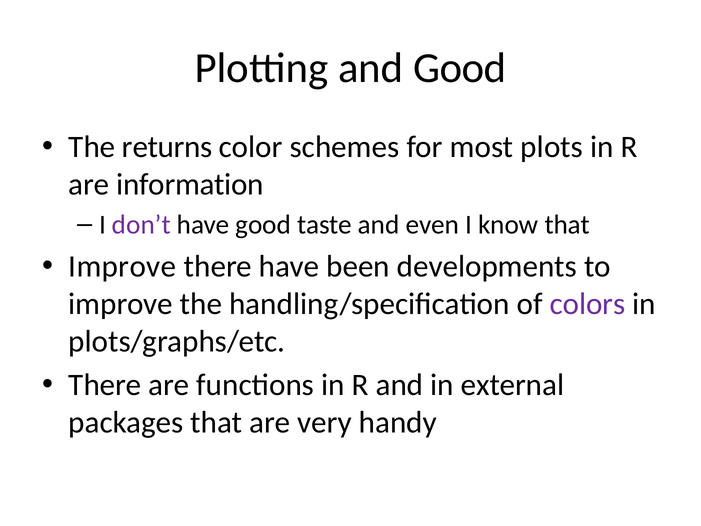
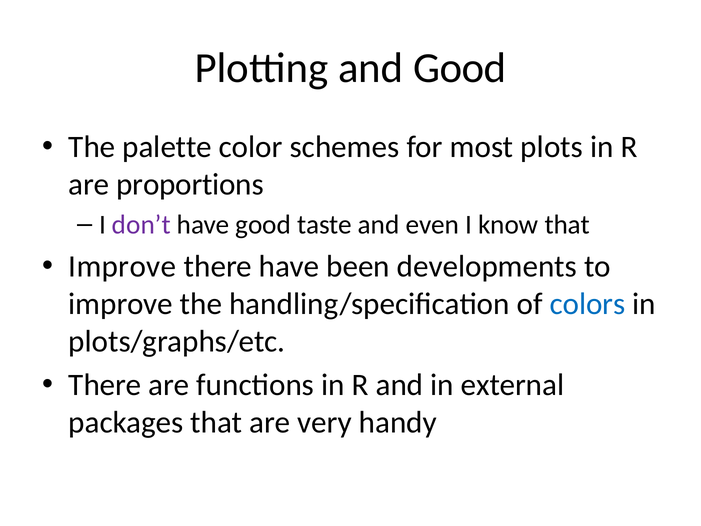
returns: returns -> palette (167, 147)
information: information -> proportions (190, 185)
colors colour: purple -> blue (588, 304)
